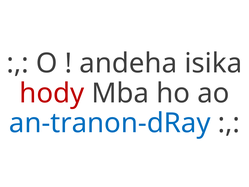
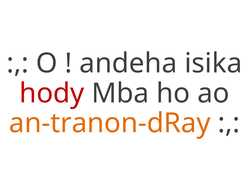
an-tranon-dRay colour: blue -> orange (110, 123)
